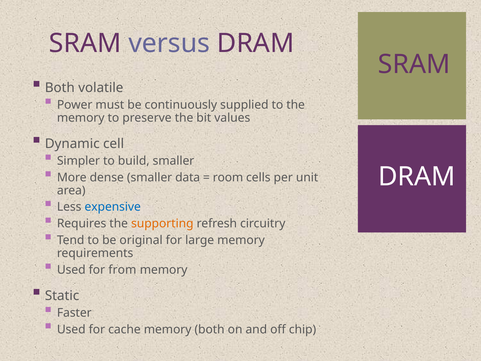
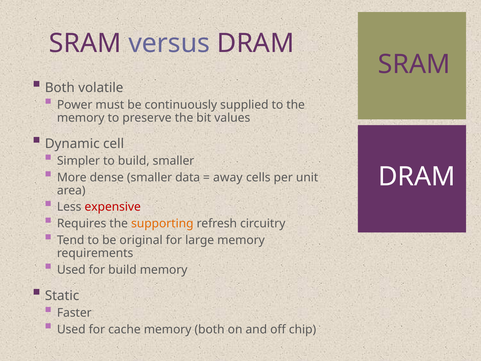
room: room -> away (228, 177)
expensive colour: blue -> red (113, 207)
for from: from -> build (122, 270)
